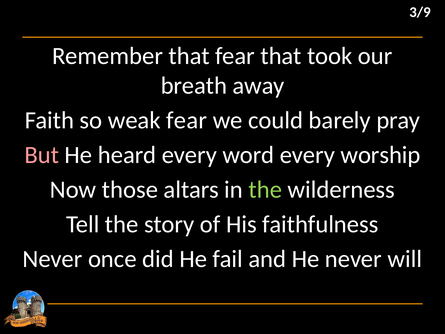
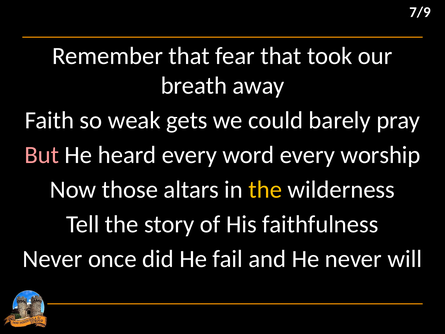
3/9: 3/9 -> 7/9 (420, 12)
weak fear: fear -> gets (187, 120)
the colour: light green -> yellow (265, 189)
